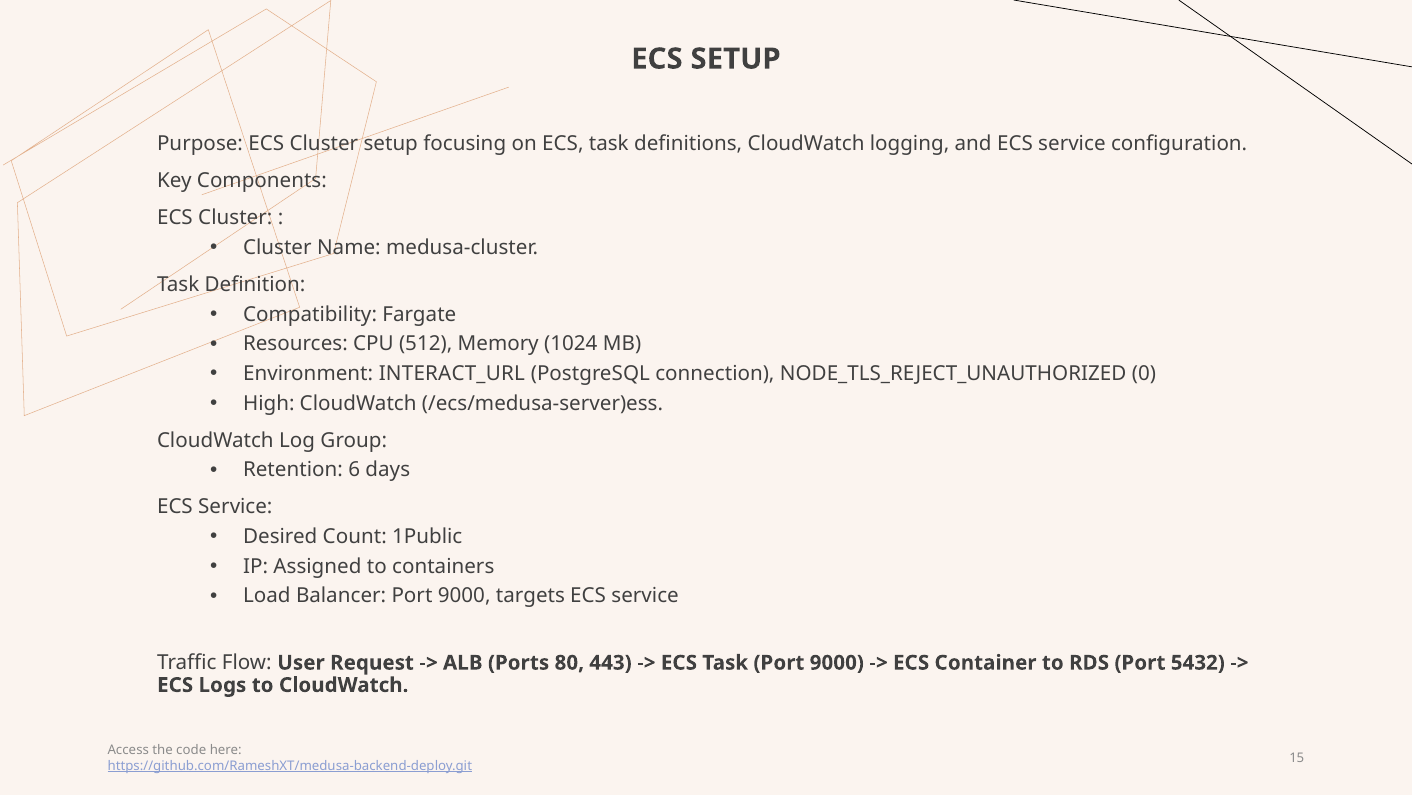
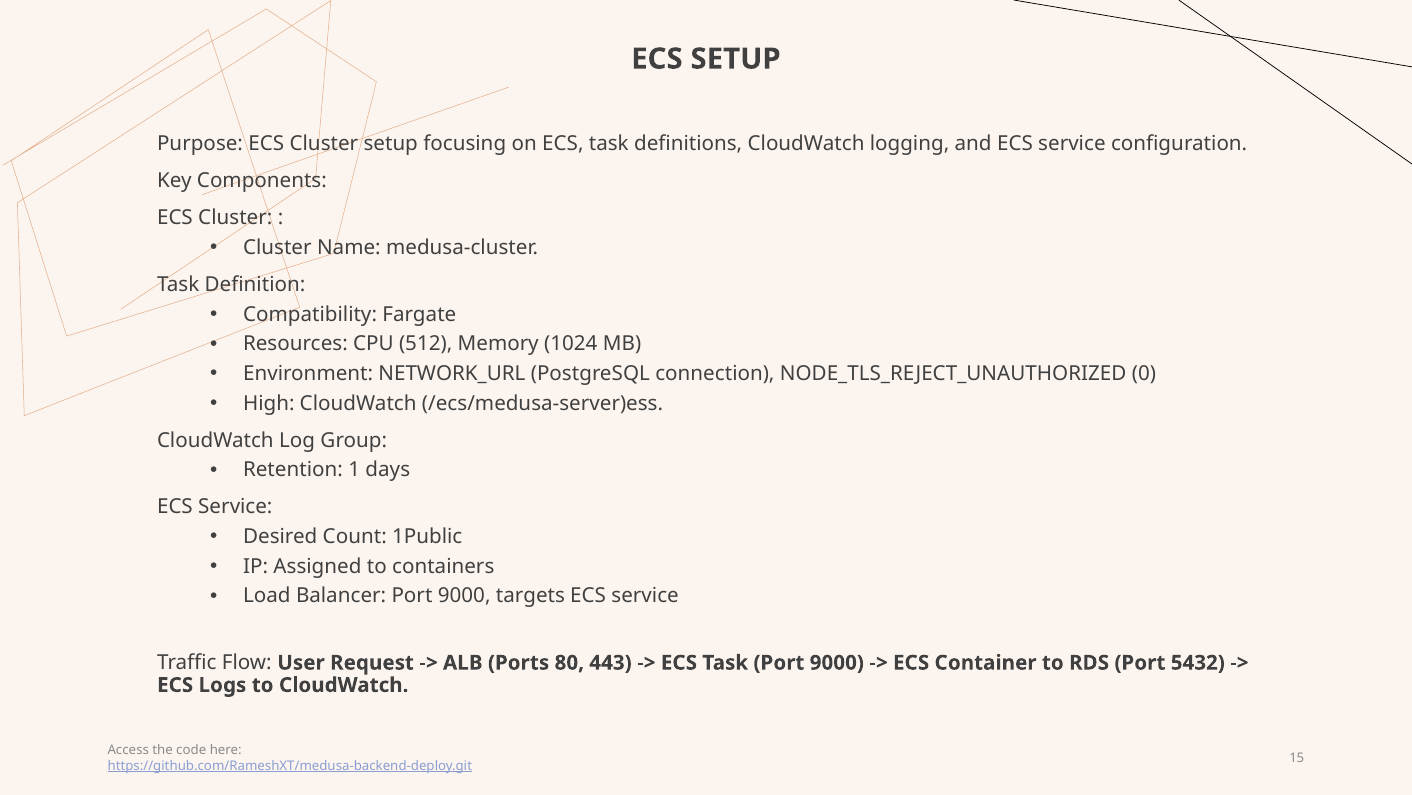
INTERACT_URL: INTERACT_URL -> NETWORK_URL (452, 373)
6: 6 -> 1 (354, 470)
